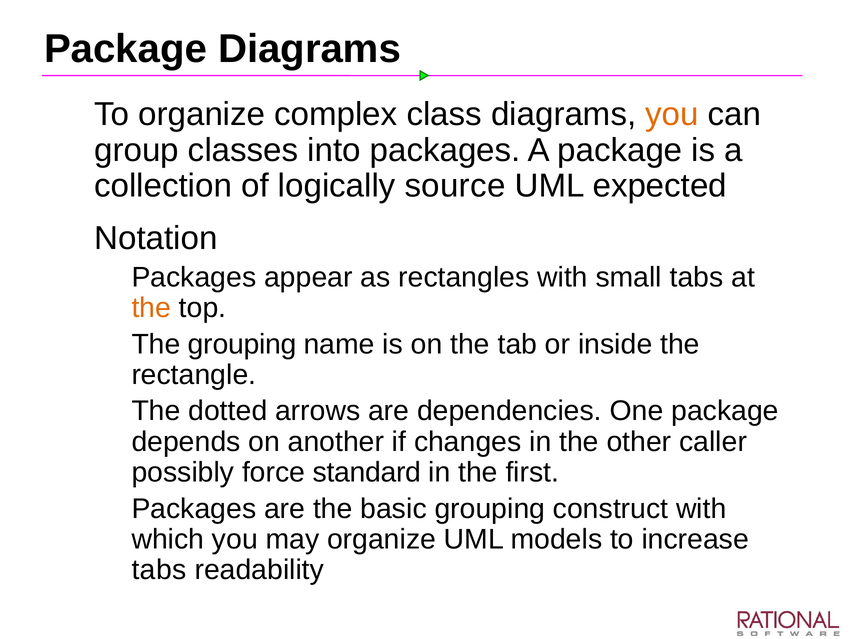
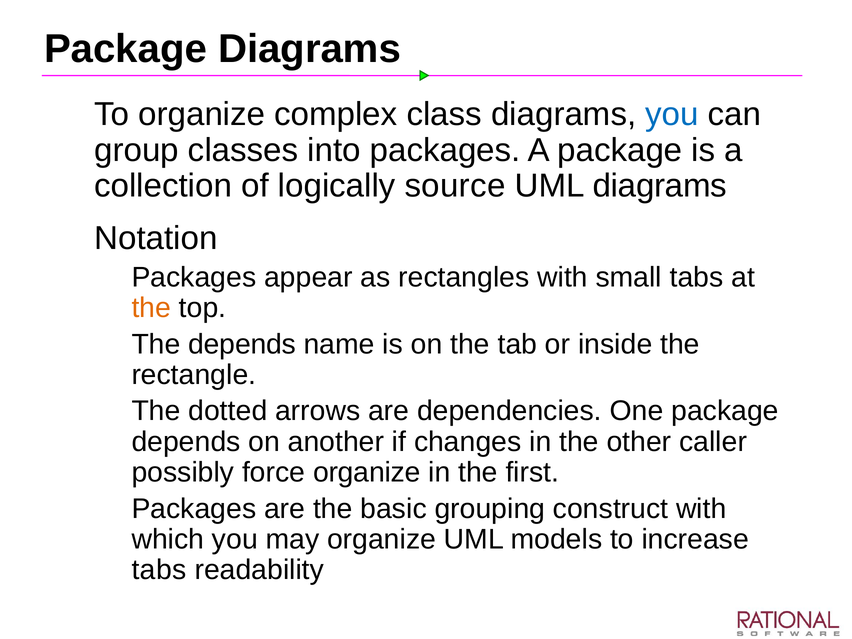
you colour: orange -> blue (672, 114)
UML expected: expected -> diagrams (660, 186)
The grouping: grouping -> depends (242, 344)
force standard: standard -> organize (367, 472)
